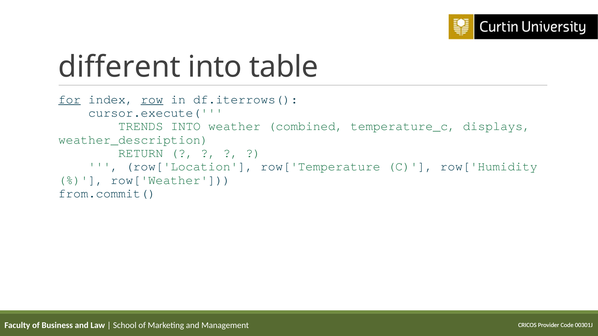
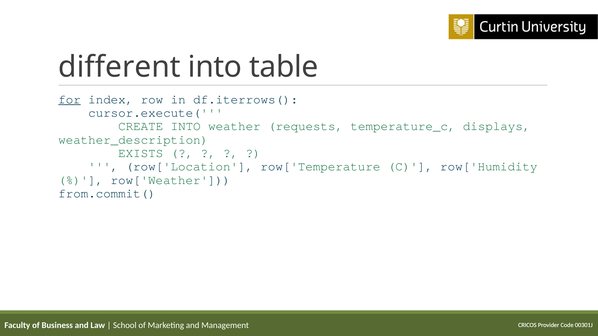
row underline: present -> none (152, 99)
TRENDS: TRENDS -> CREATE (141, 126)
combined: combined -> requests (306, 126)
RETURN: RETURN -> EXISTS (141, 153)
